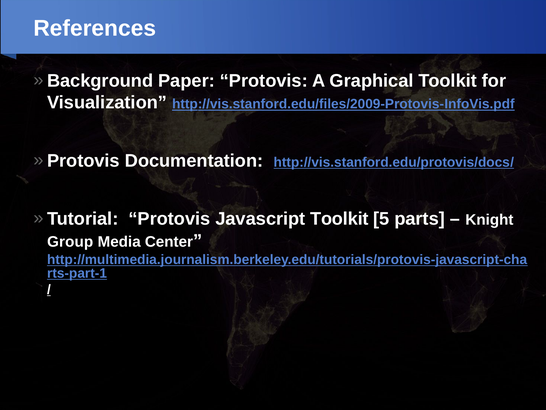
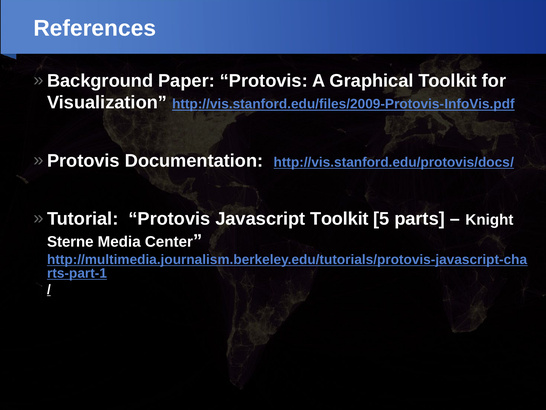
Group: Group -> Sterne (70, 241)
